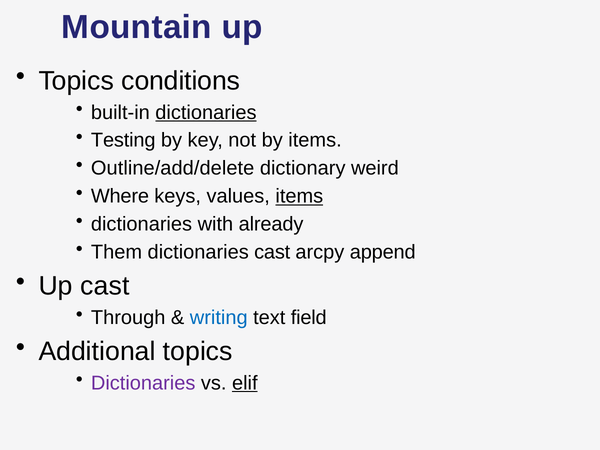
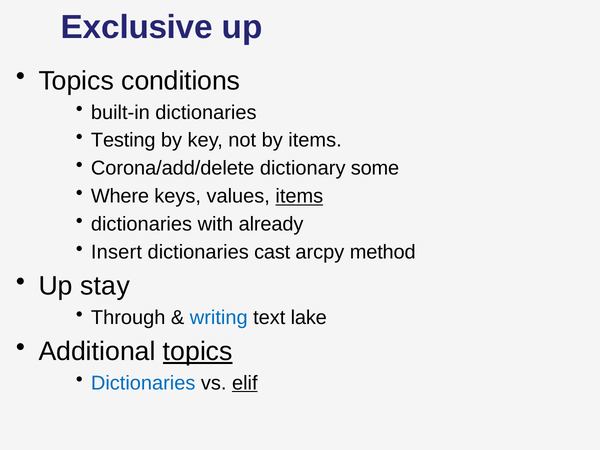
Mountain: Mountain -> Exclusive (137, 27)
dictionaries underline: present -> none (206, 112)
Outline/add/delete: Outline/add/delete -> Corona/add/delete (173, 168)
weird: weird -> some (375, 168)
Them: Them -> Insert (116, 252)
append: append -> method (383, 252)
Up cast: cast -> stay (105, 286)
field: field -> lake (309, 318)
topics underline: none -> present (198, 352)
Dictionaries colour: purple -> blue (143, 383)
